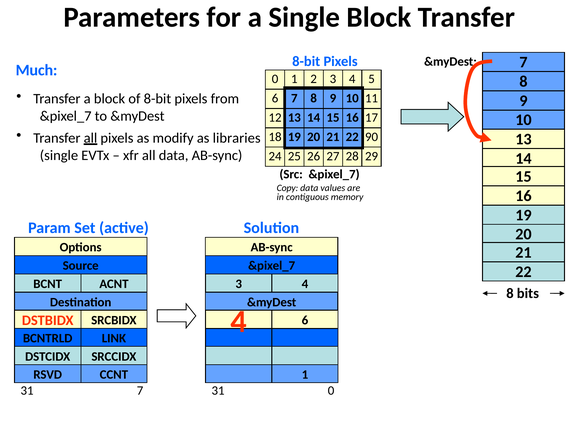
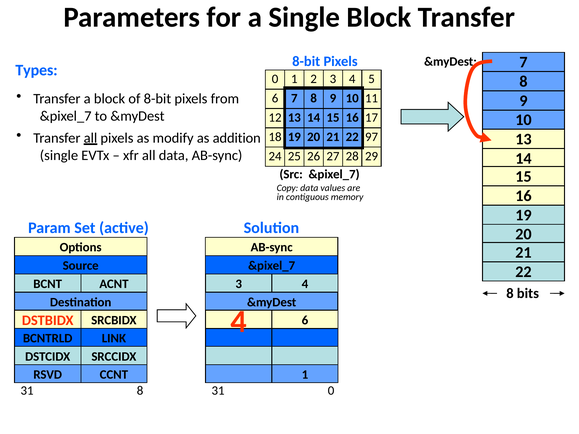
Much: Much -> Types (37, 70)
libraries: libraries -> addition (237, 138)
90: 90 -> 97 (372, 137)
31 7: 7 -> 8 (140, 391)
